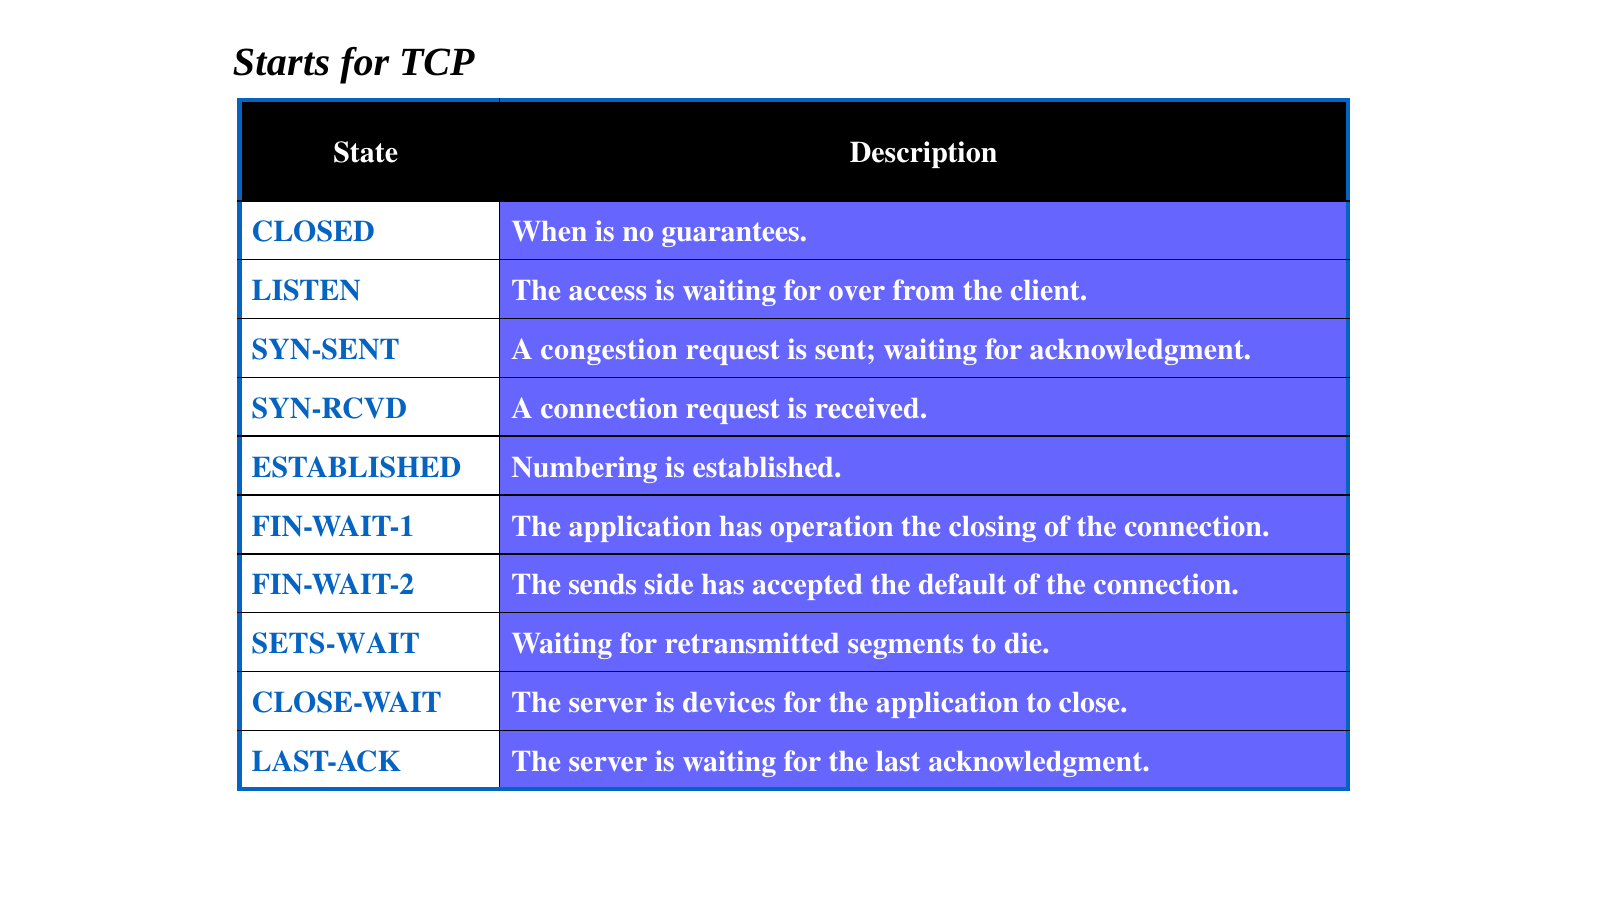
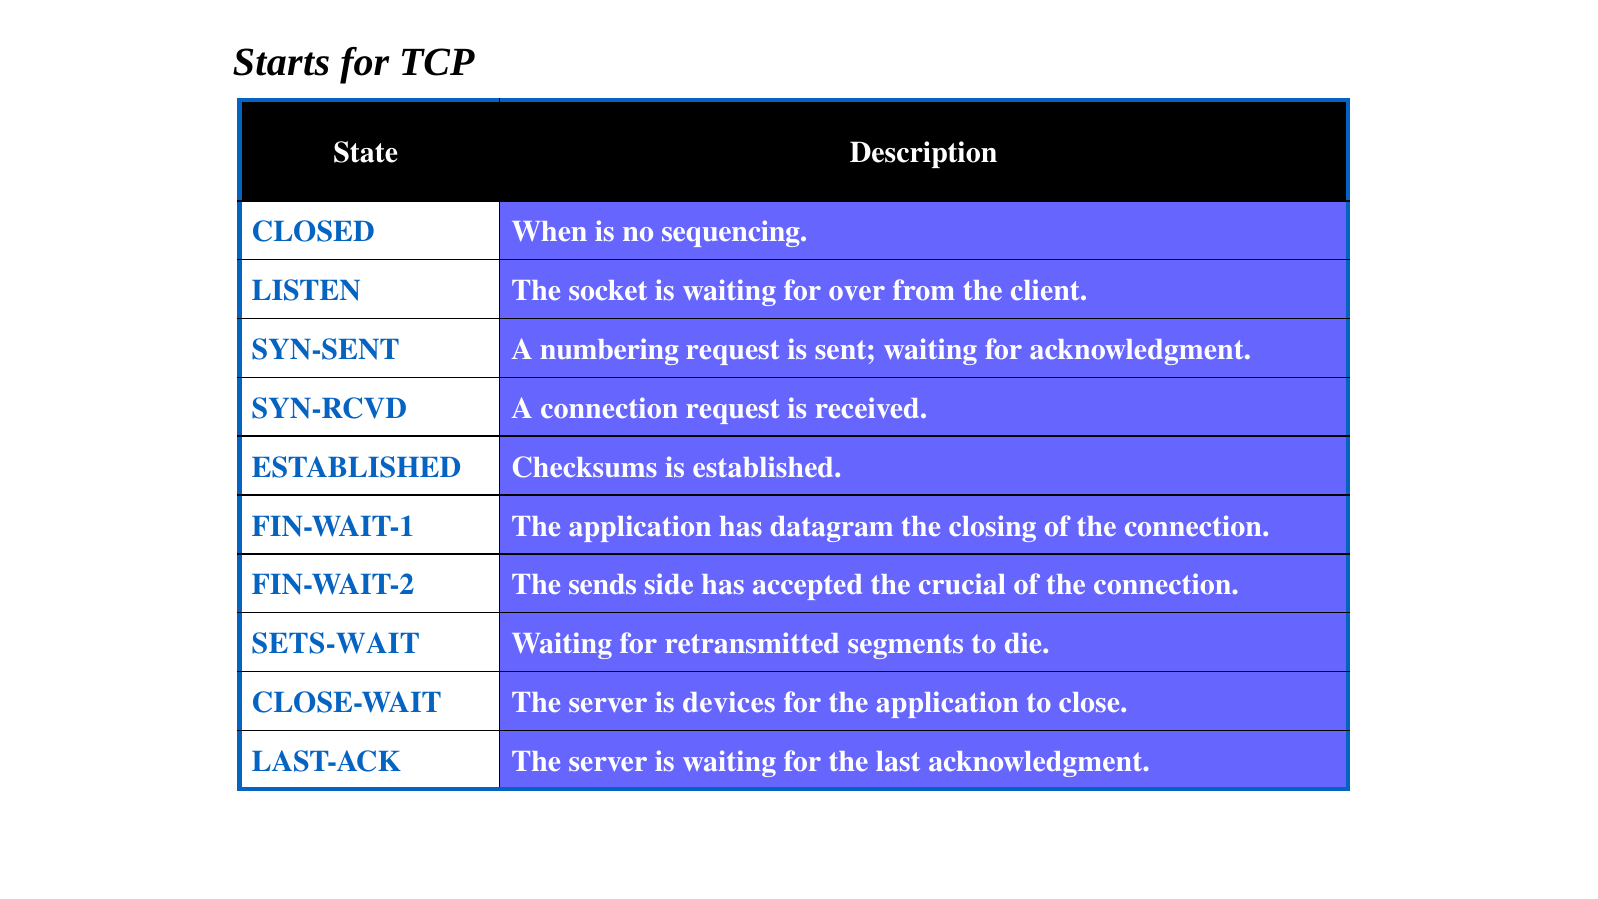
guarantees: guarantees -> sequencing (734, 232)
access: access -> socket (608, 291)
congestion: congestion -> numbering (610, 350)
Numbering: Numbering -> Checksums (584, 467)
operation: operation -> datagram (832, 526)
default: default -> crucial (962, 585)
